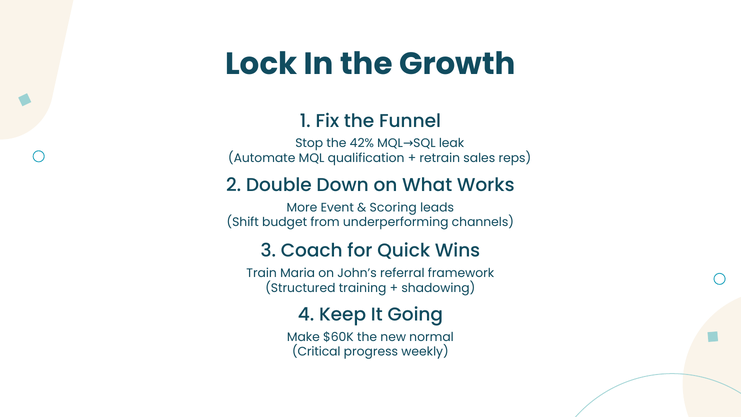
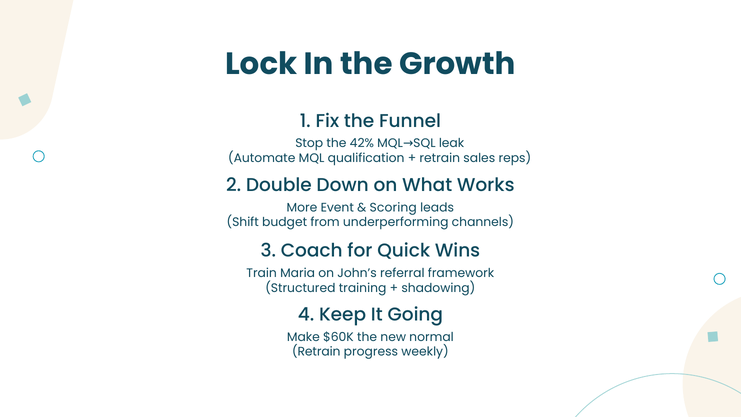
Critical: Critical -> Retrain (316, 352)
